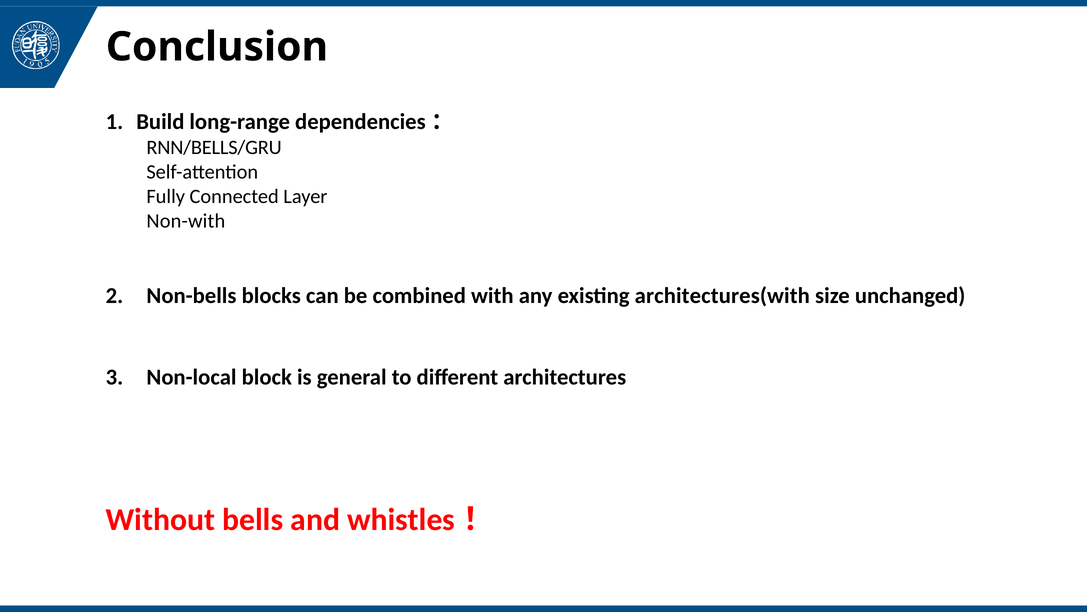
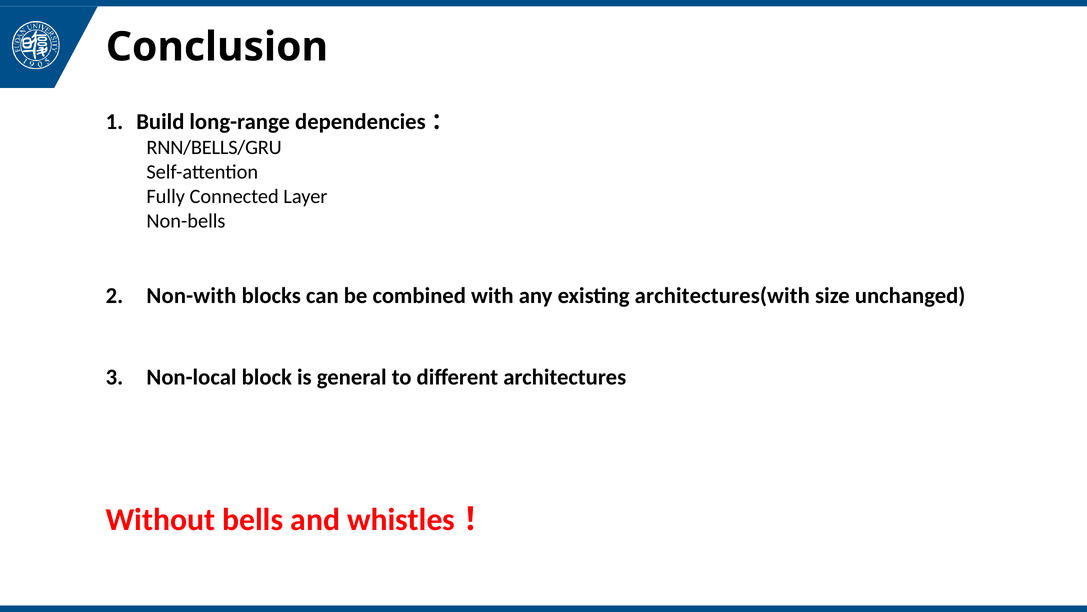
Non-with: Non-with -> Non-bells (186, 221)
Non-bells: Non-bells -> Non-with (191, 296)
